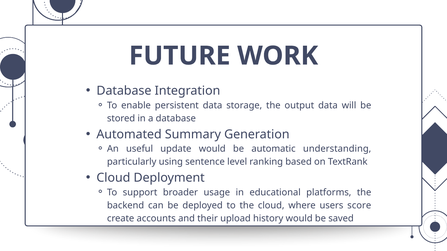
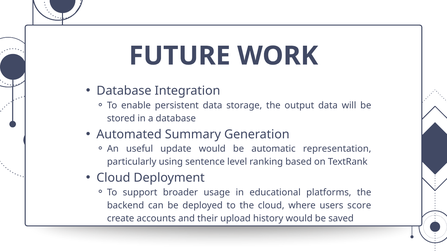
understanding: understanding -> representation (337, 149)
